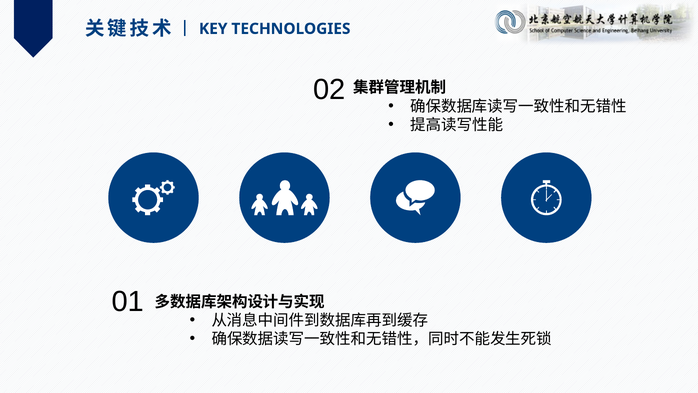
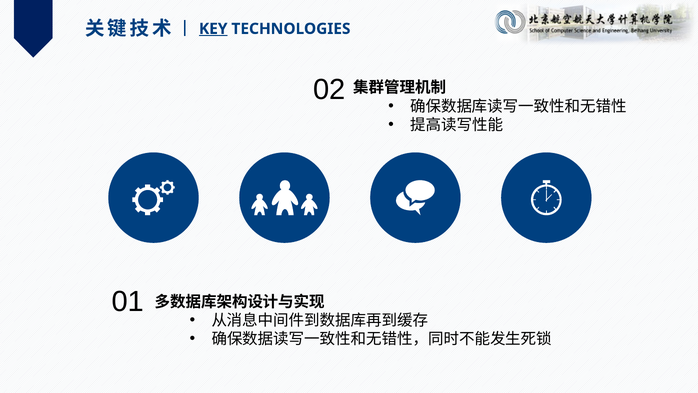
KEY underline: none -> present (213, 29)
